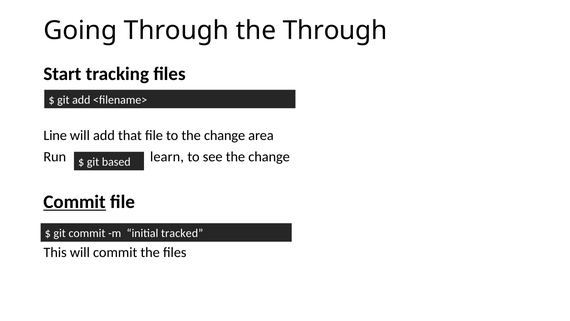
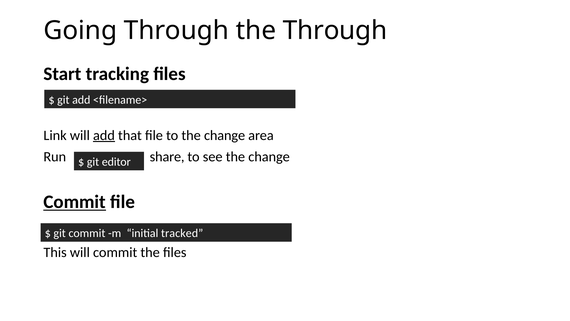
Line: Line -> Link (55, 135)
add underline: none -> present (104, 135)
learn: learn -> share (167, 157)
based: based -> editor (116, 162)
